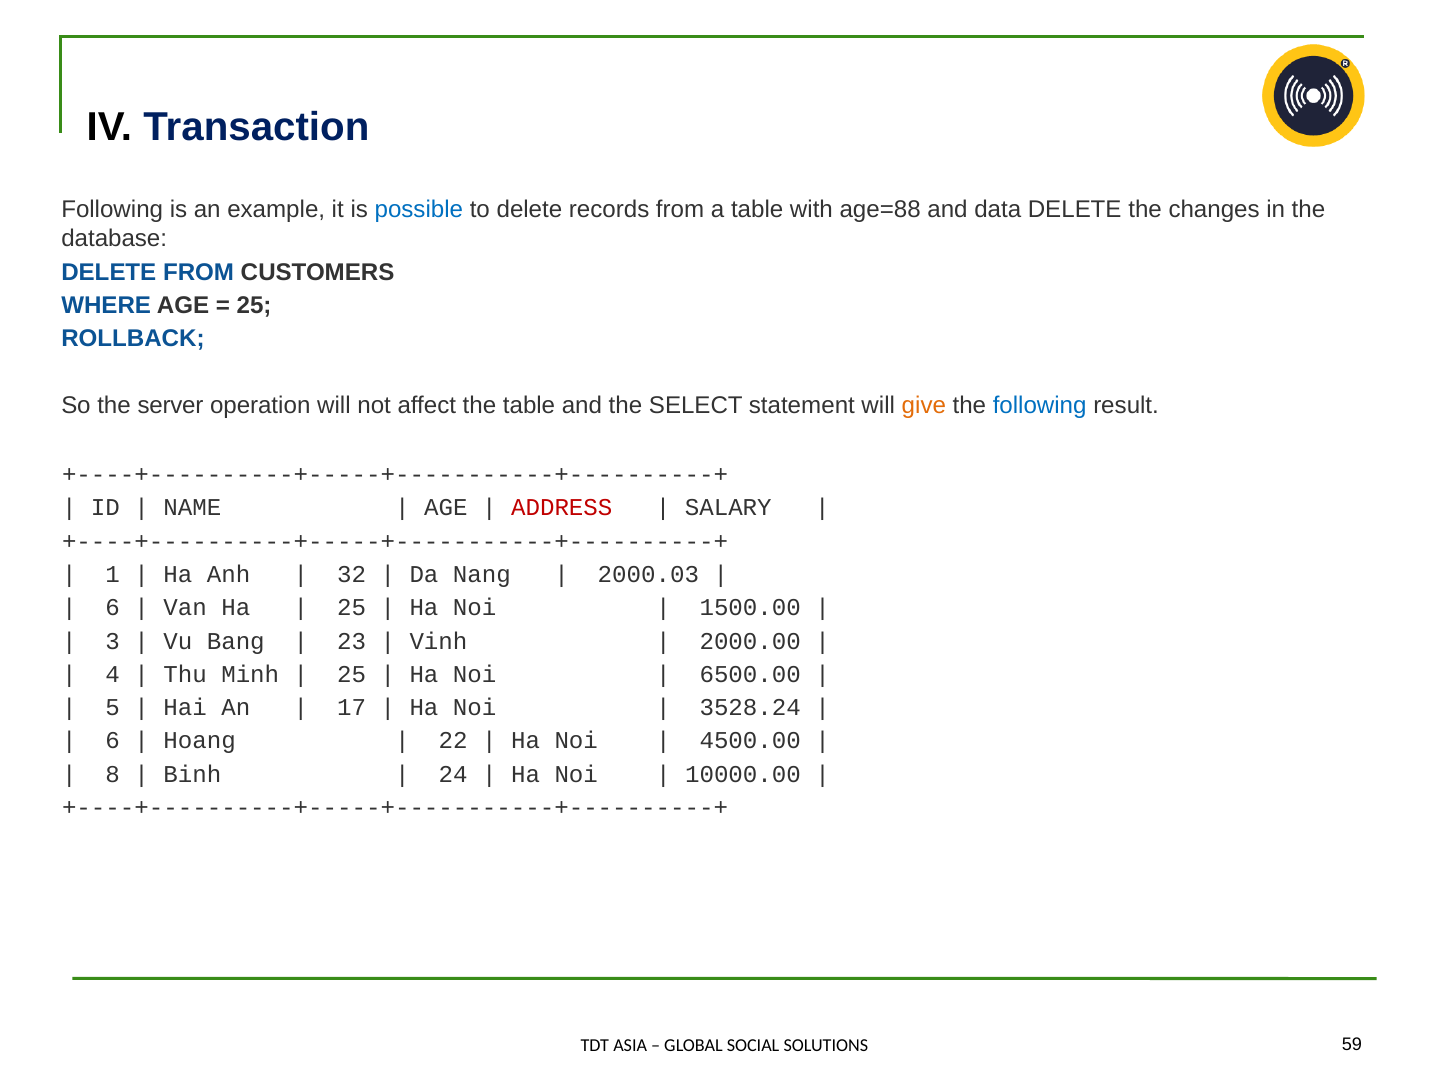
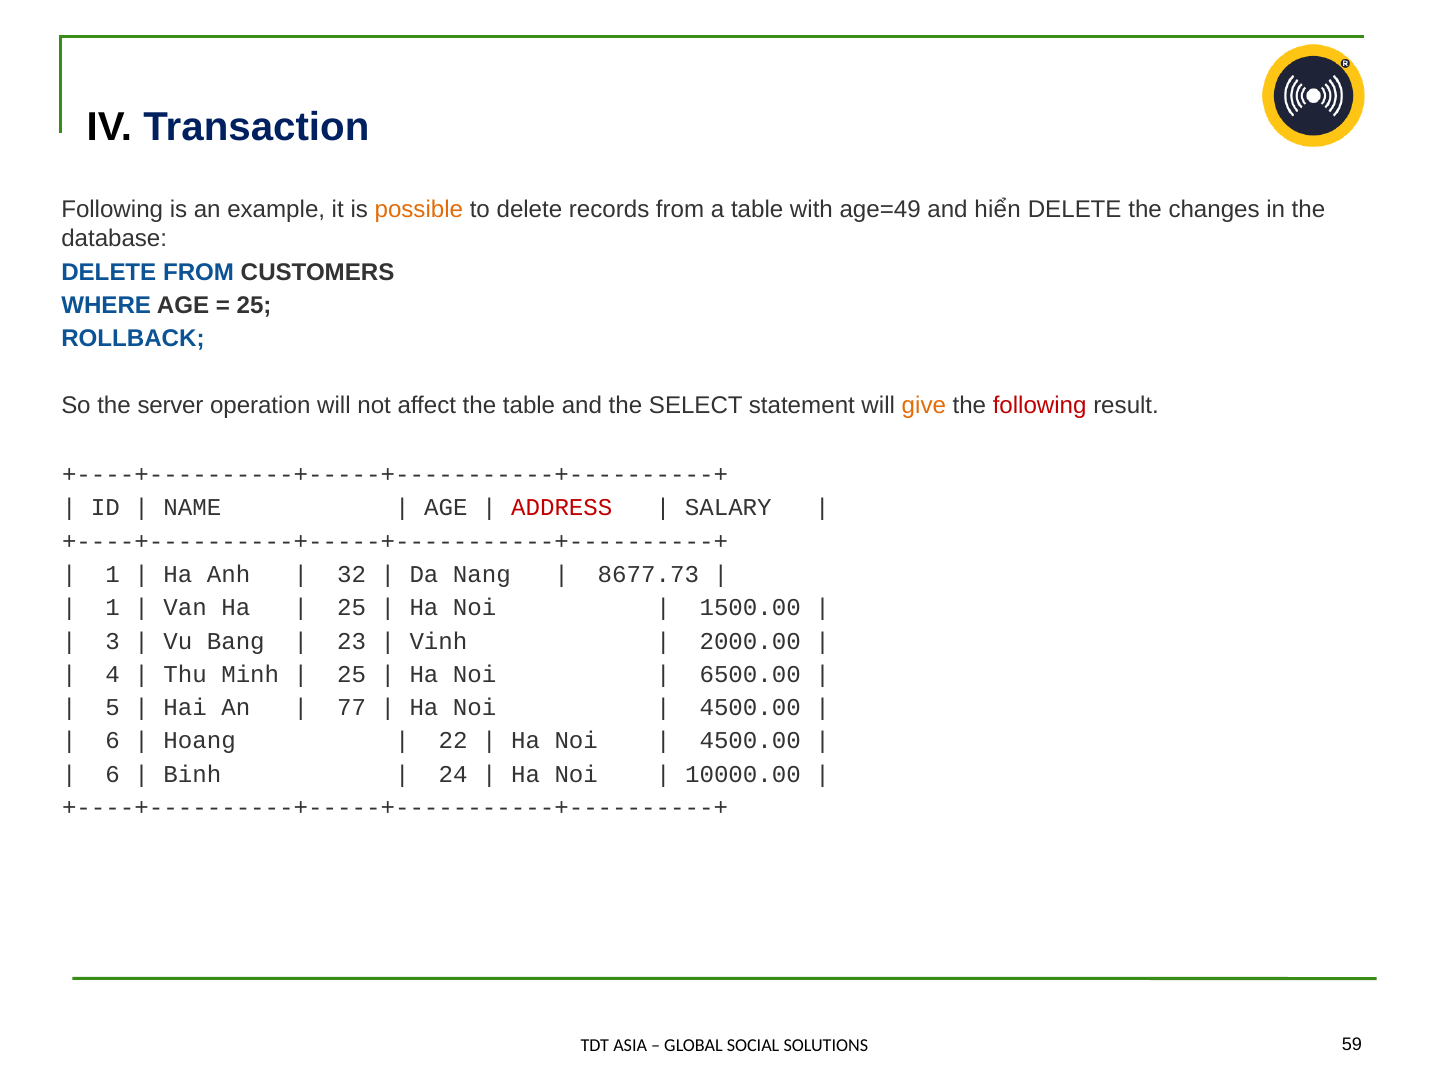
possible colour: blue -> orange (419, 210)
age=88: age=88 -> age=49 (880, 210)
data: data -> hiển (998, 210)
following colour: blue -> red (1040, 406)
2000.03: 2000.03 -> 8677.73 (648, 574)
6: 6 -> 1 (113, 608)
17: 17 -> 77 (352, 708)
3528.24: 3528.24 -> 4500.00 (750, 708)
8: 8 -> 6 (113, 774)
